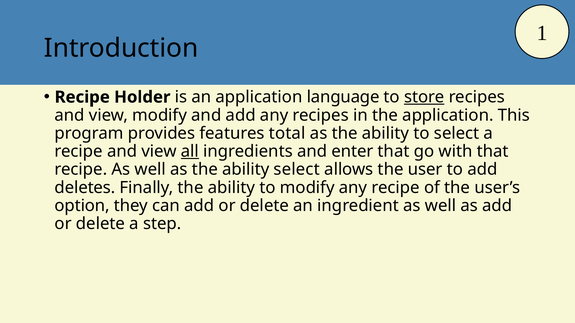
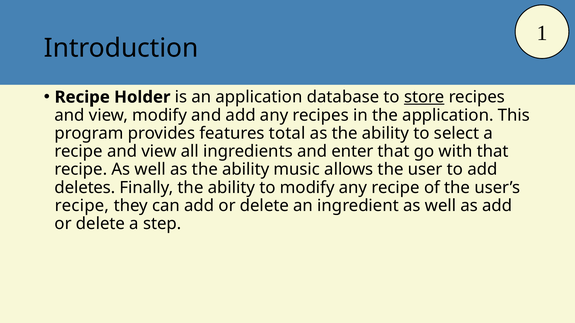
language: language -> database (343, 97)
all underline: present -> none (190, 152)
ability select: select -> music (297, 170)
option: option -> recipe (82, 206)
